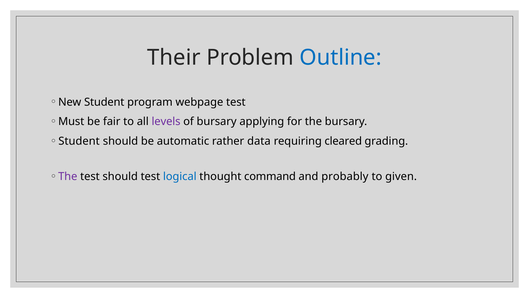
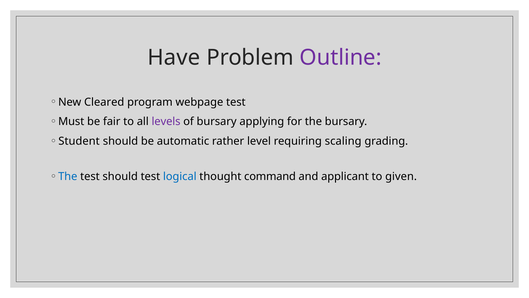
Their: Their -> Have (174, 57)
Outline colour: blue -> purple (341, 57)
New Student: Student -> Cleared (104, 102)
data: data -> level (259, 141)
cleared: cleared -> scaling (343, 141)
The colour: purple -> blue (68, 176)
probably: probably -> applicant (345, 176)
